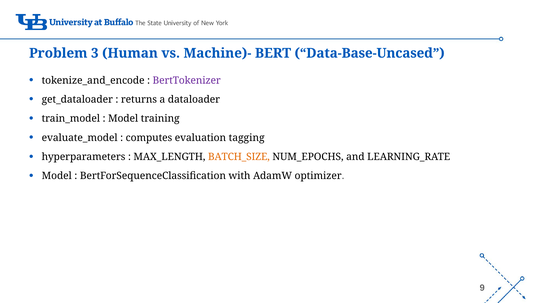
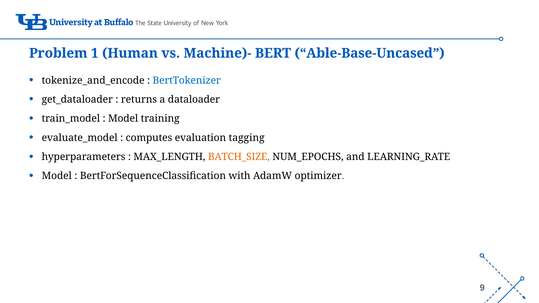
3: 3 -> 1 (95, 53)
Data-Base-Uncased: Data-Base-Uncased -> Able-Base-Uncased (370, 53)
BertTokenizer colour: purple -> blue (187, 80)
